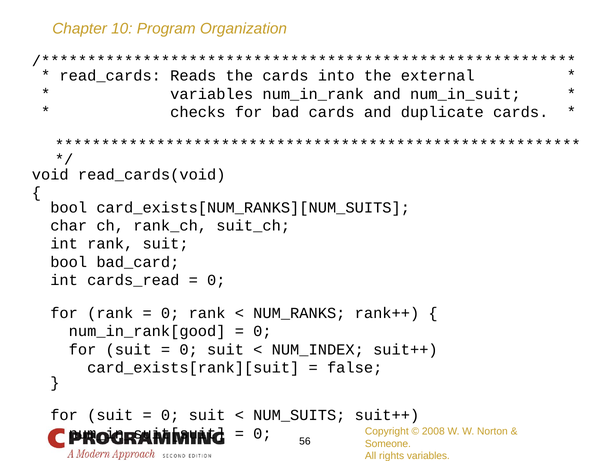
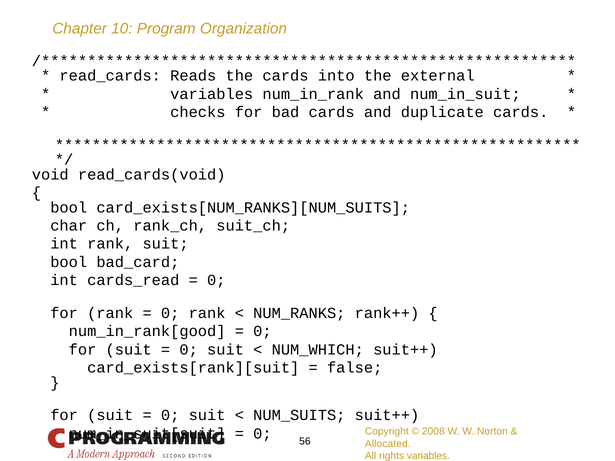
NUM_INDEX: NUM_INDEX -> NUM_WHICH (318, 350)
Someone: Someone -> Allocated (388, 444)
